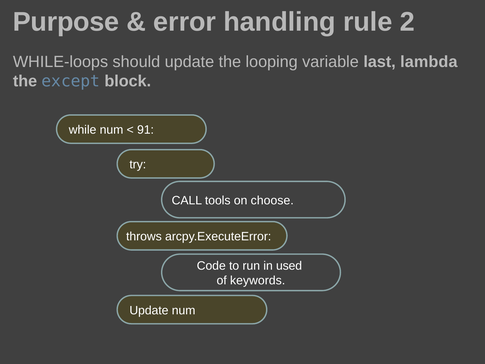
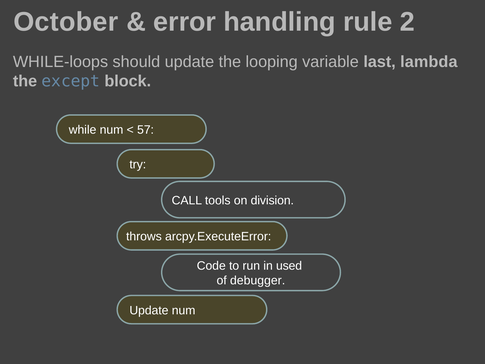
Purpose: Purpose -> October (66, 22)
91: 91 -> 57 (146, 130)
choose: choose -> division (272, 200)
keywords: keywords -> debugger (258, 280)
